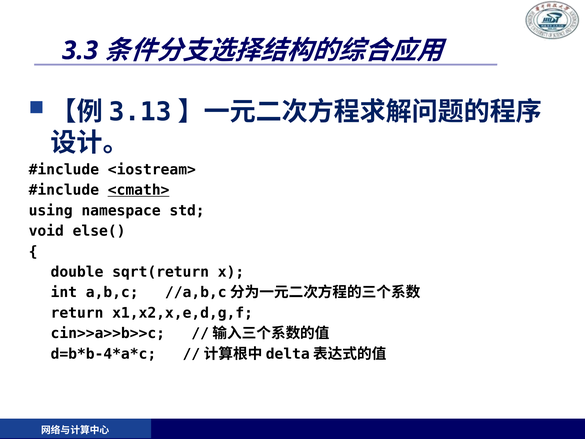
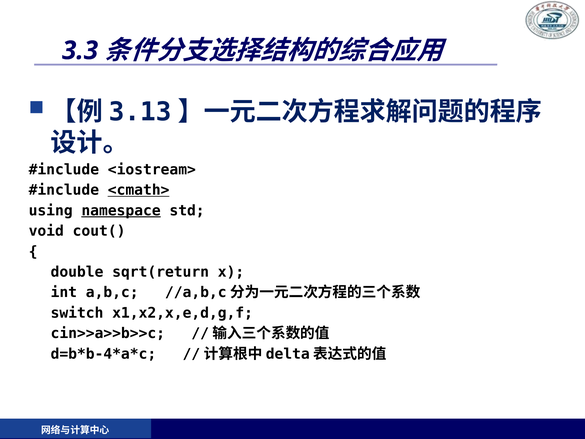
namespace underline: none -> present (121, 210)
else(: else( -> cout( (99, 231)
return: return -> switch (77, 313)
